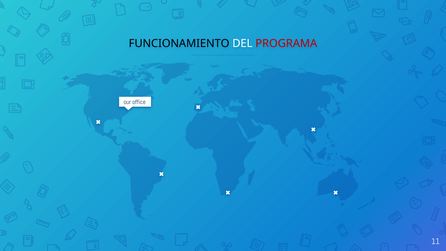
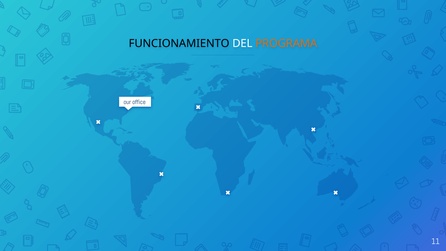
PROGRAMA colour: red -> orange (286, 43)
